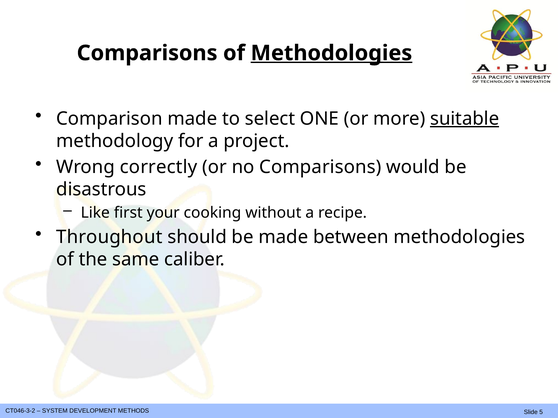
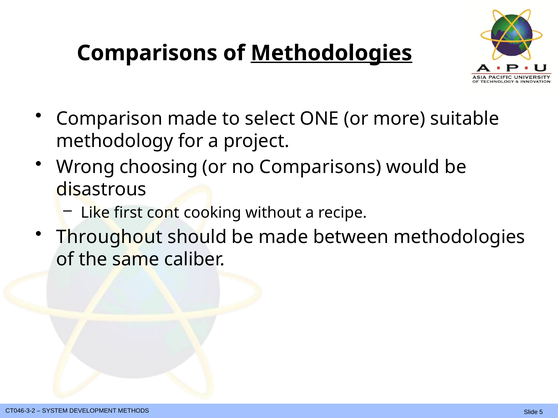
suitable underline: present -> none (465, 119)
correctly: correctly -> choosing (159, 167)
your: your -> cont (163, 213)
